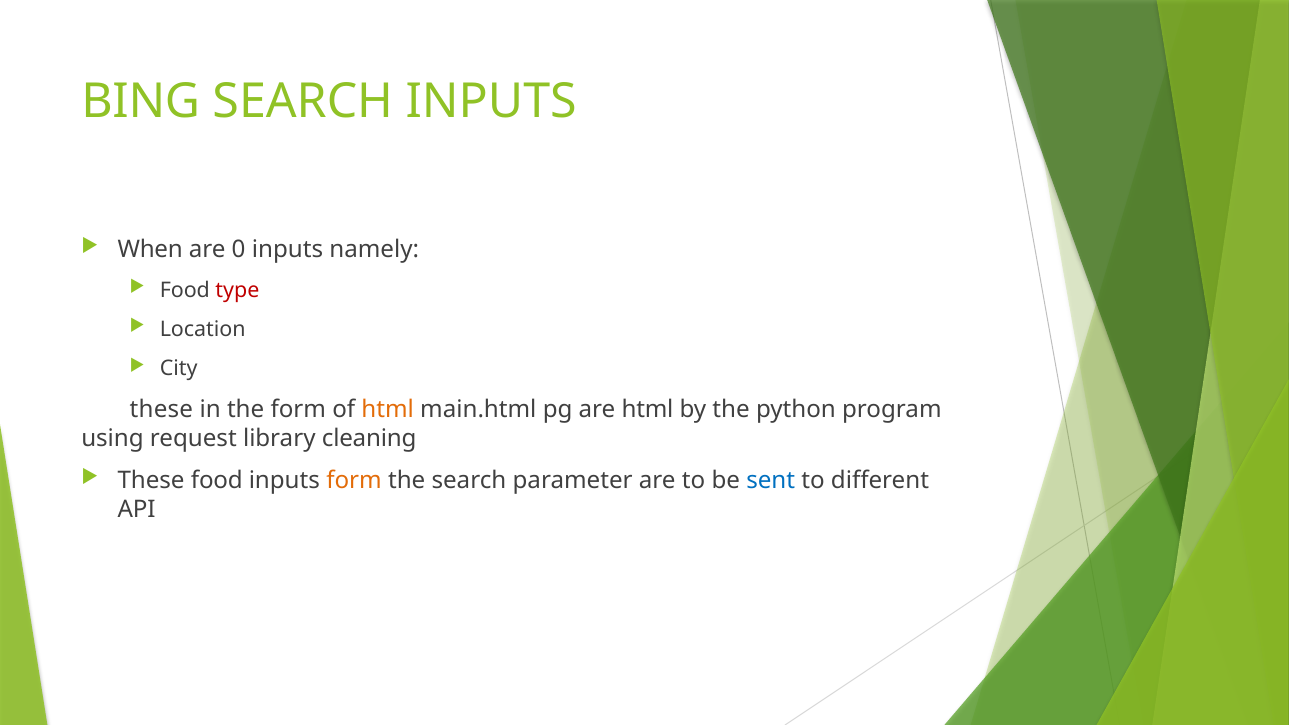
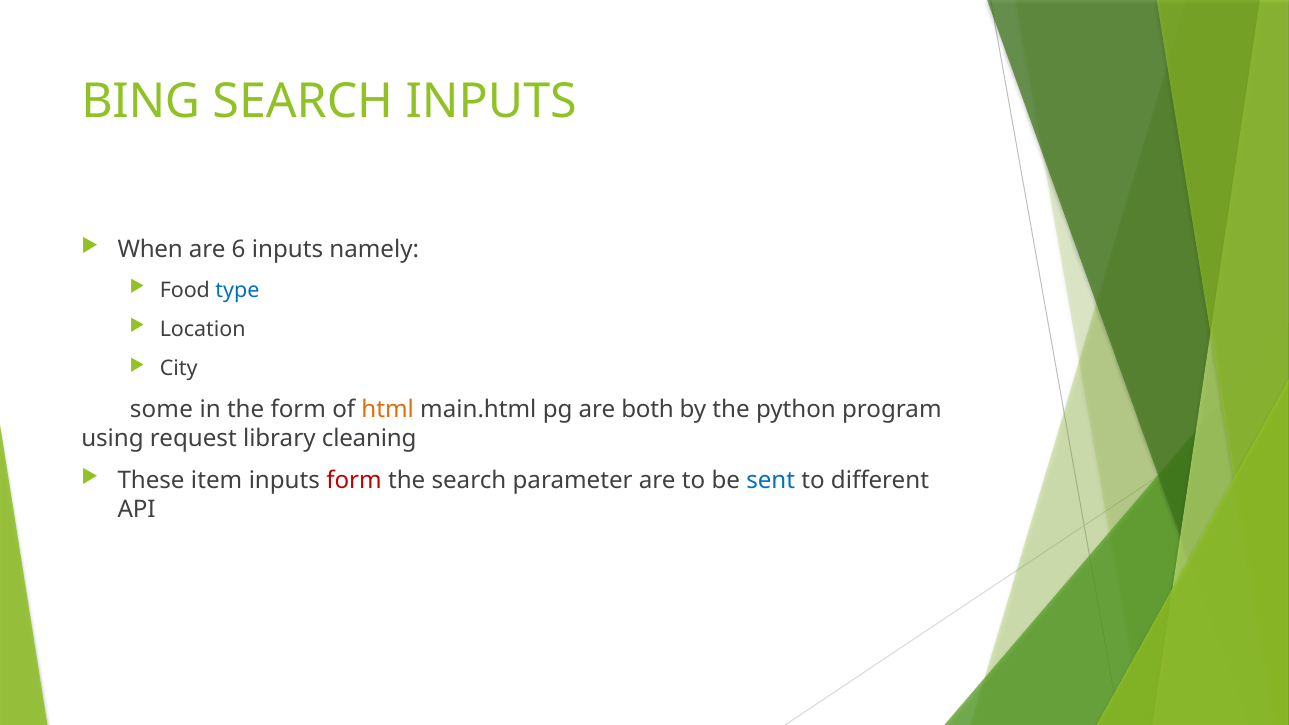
0: 0 -> 6 (239, 249)
type colour: red -> blue (237, 290)
these: these -> some (161, 410)
are html: html -> both (648, 410)
These food: food -> item (217, 481)
form colour: orange -> red (354, 481)
